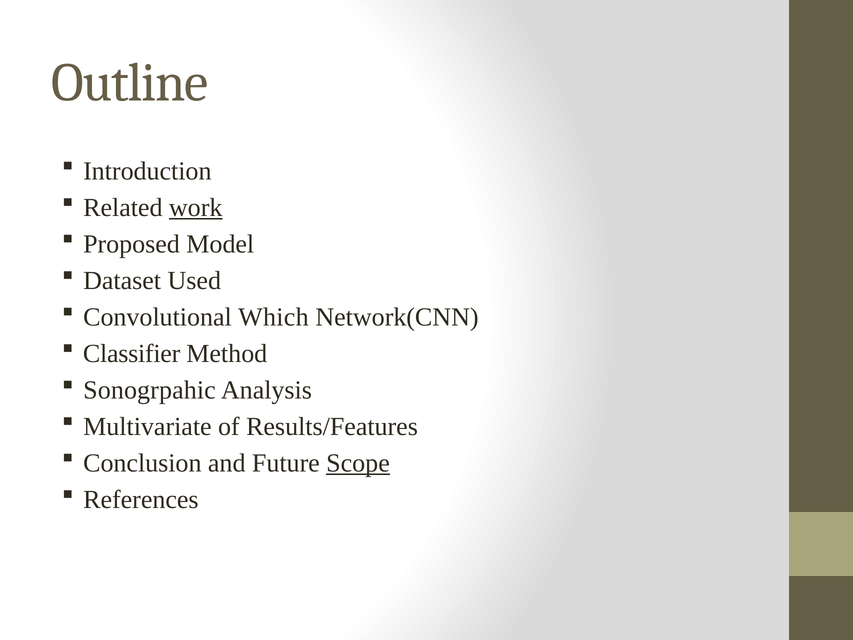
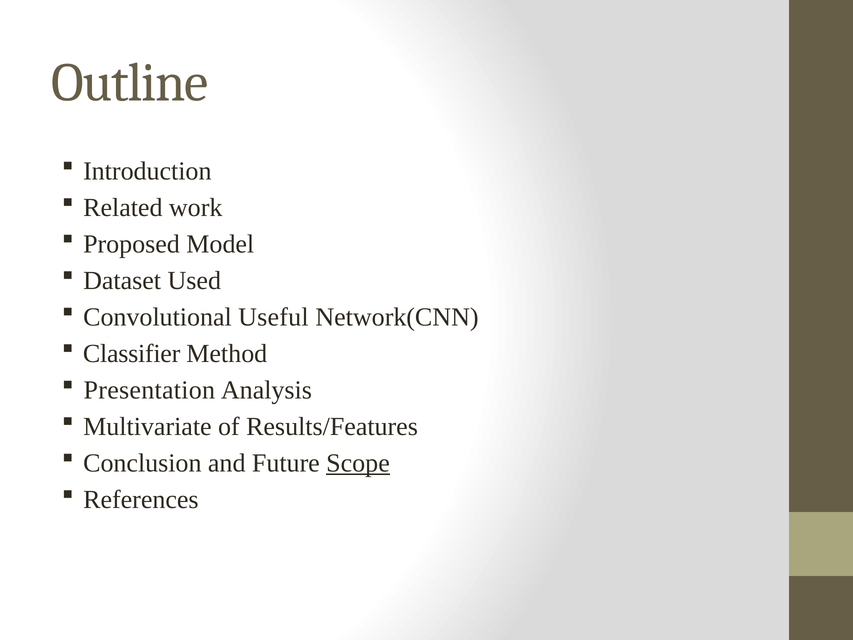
work underline: present -> none (196, 207)
Which: Which -> Useful (273, 317)
Sonogrpahic: Sonogrpahic -> Presentation (149, 390)
